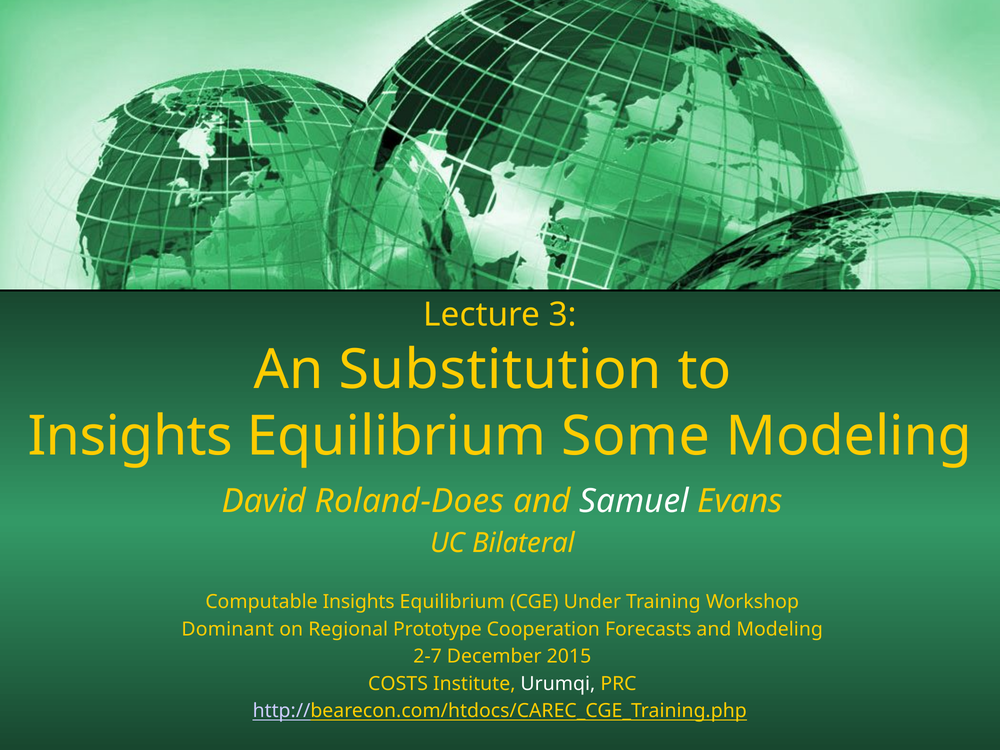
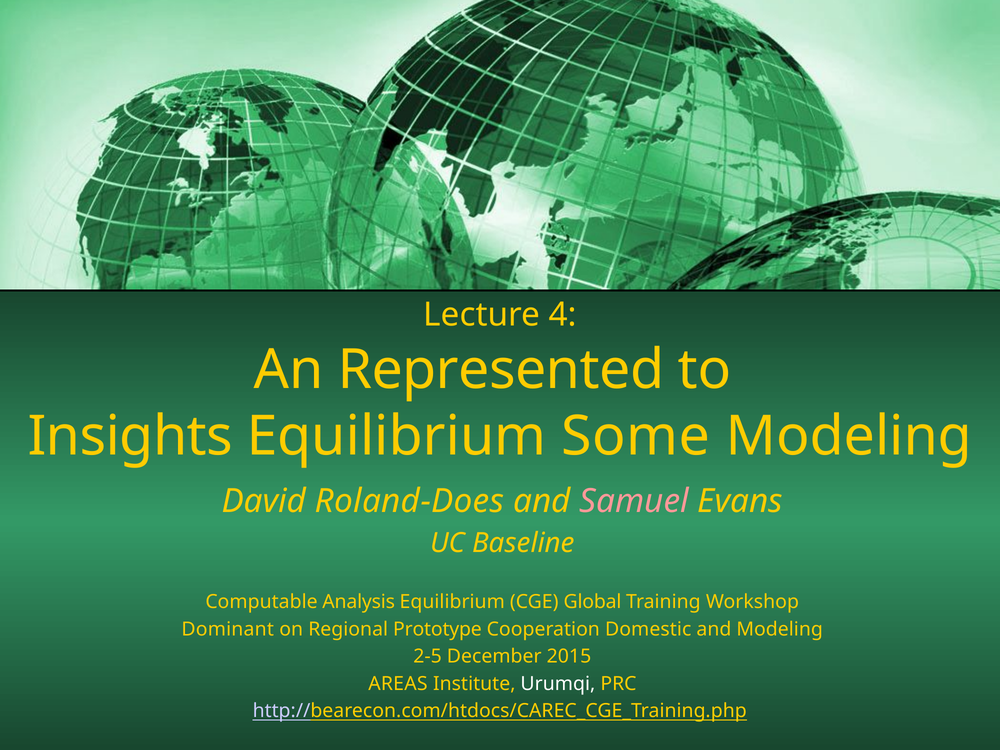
3: 3 -> 4 (563, 315)
Substitution: Substitution -> Represented (501, 370)
Samuel colour: white -> pink (634, 501)
Bilateral: Bilateral -> Baseline (524, 543)
Computable Insights: Insights -> Analysis (359, 602)
Under: Under -> Global (592, 602)
Forecasts: Forecasts -> Domestic (648, 629)
2-7: 2-7 -> 2-5 (428, 656)
COSTS: COSTS -> AREAS (398, 684)
